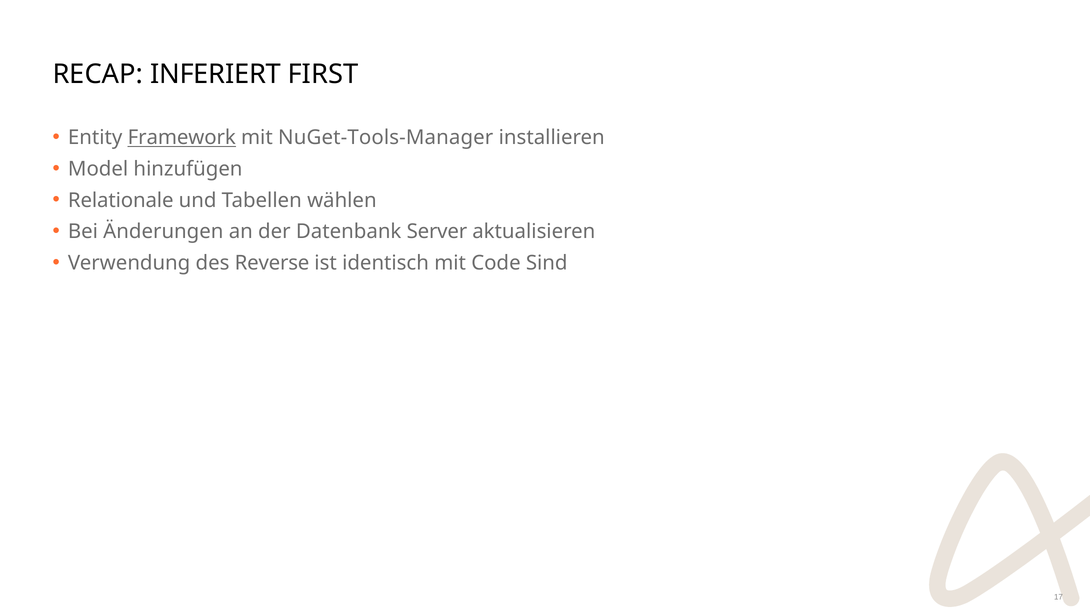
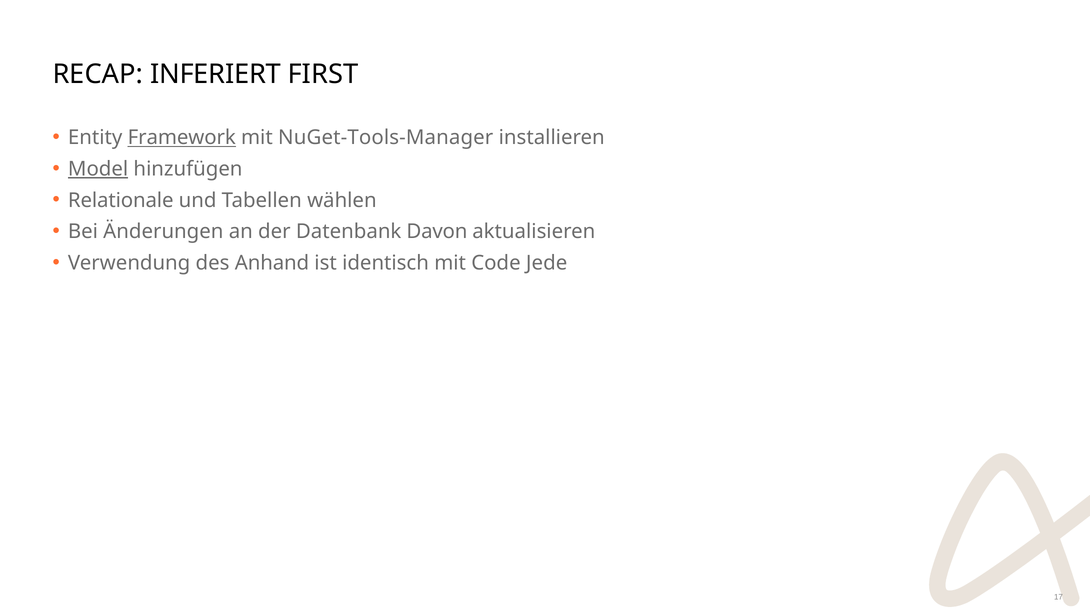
Model underline: none -> present (98, 169)
Server: Server -> Davon (437, 232)
Reverse: Reverse -> Anhand (272, 263)
Sind: Sind -> Jede (547, 263)
